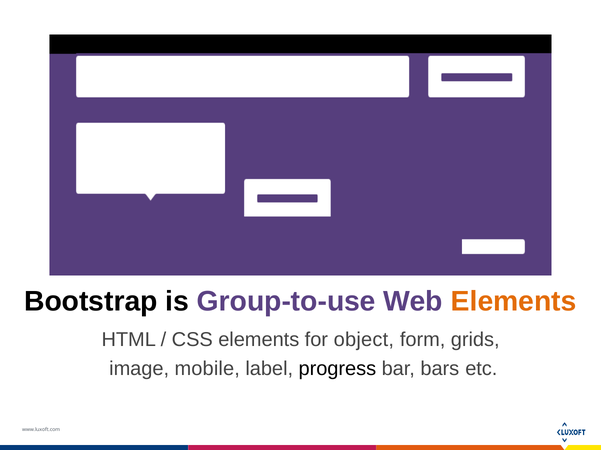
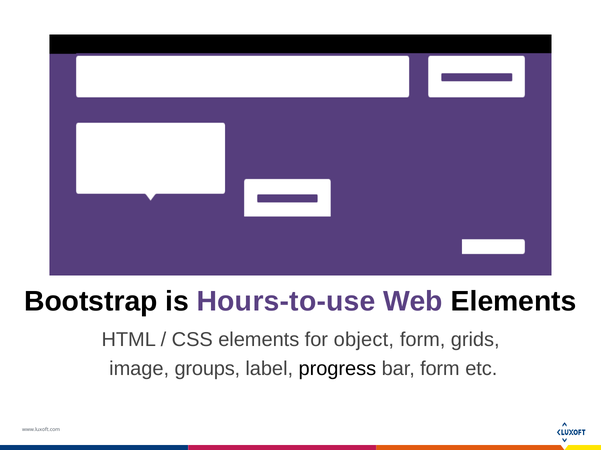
Group-to-use: Group-to-use -> Hours-to-use (286, 302)
Elements colour: orange -> black (514, 302)
mobile: mobile -> groups (207, 369)
bar bars: bars -> form (440, 369)
